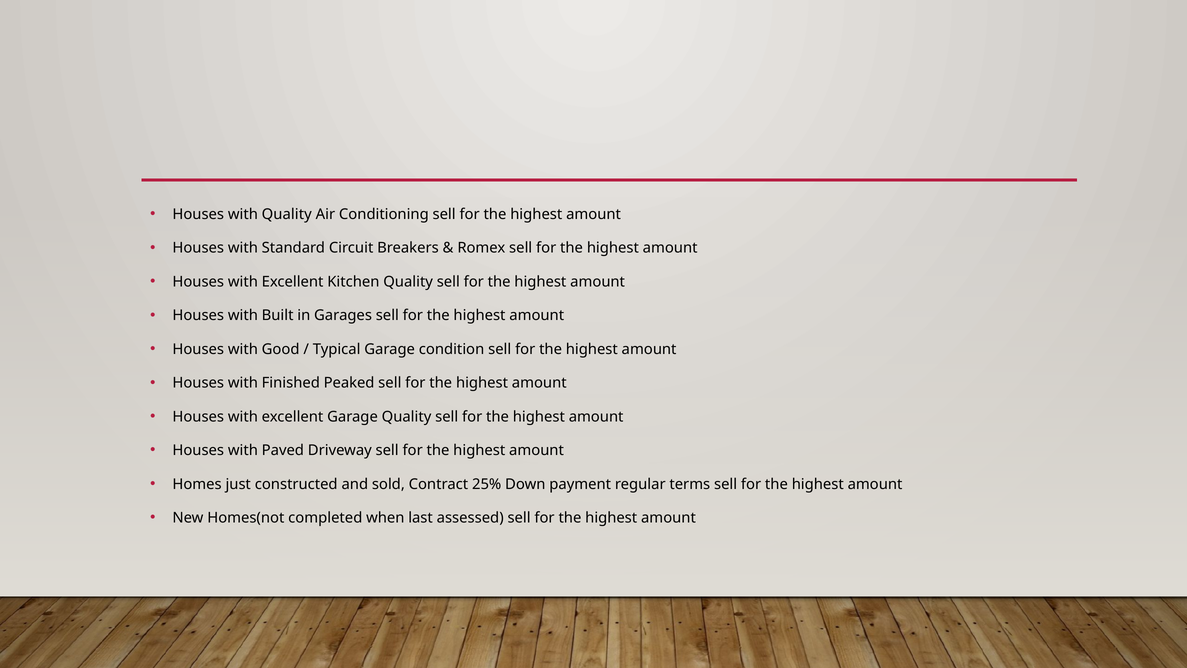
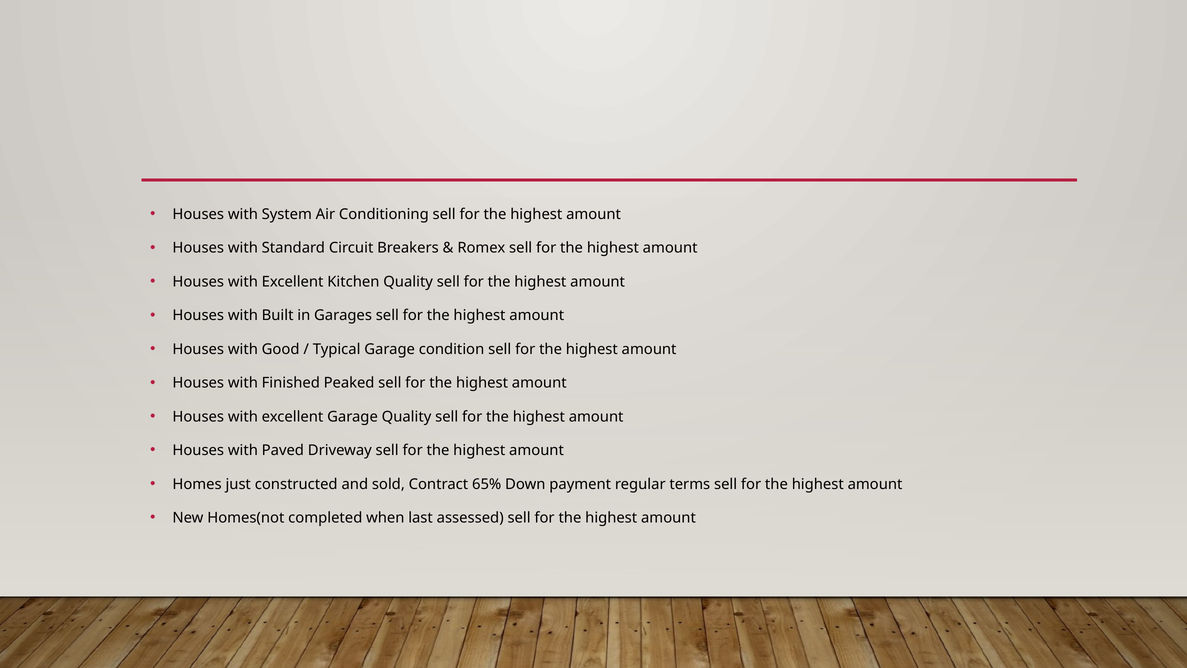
with Quality: Quality -> System (287, 214)
25%: 25% -> 65% (487, 484)
